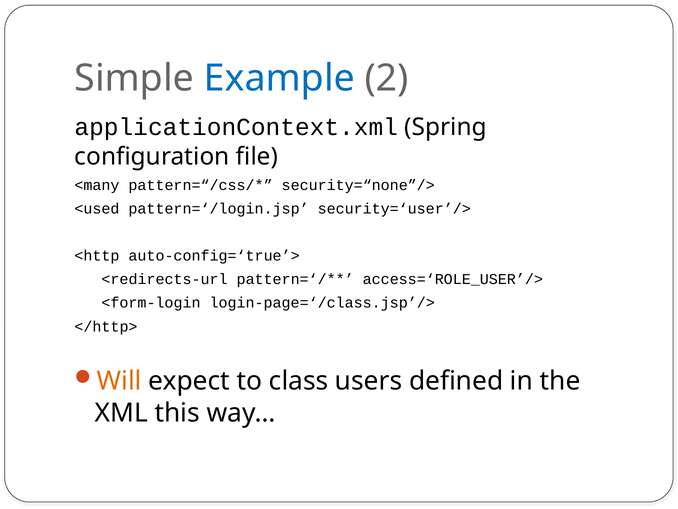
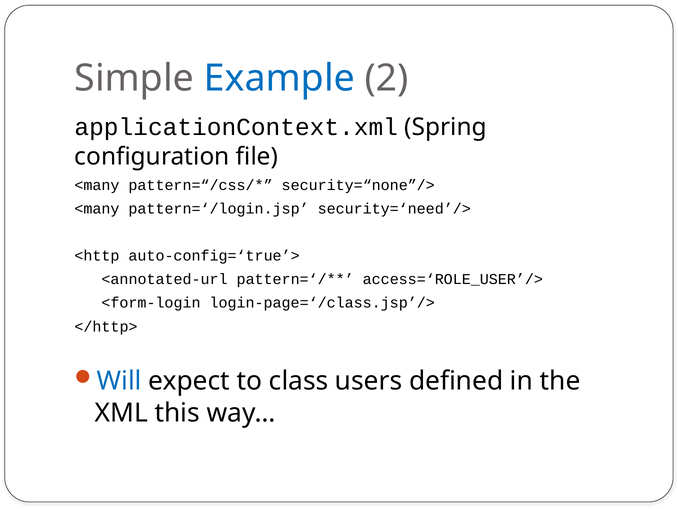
<used: <used -> <many (97, 209)
security=‘user’/>: security=‘user’/> -> security=‘need’/> (394, 209)
<redirects-url: <redirects-url -> <annotated-url (165, 279)
Will colour: orange -> blue (119, 381)
